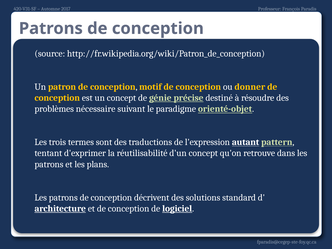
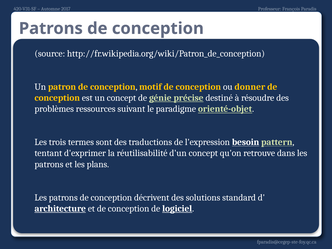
nécessaire: nécessaire -> ressources (96, 109)
autant: autant -> besoin (246, 142)
